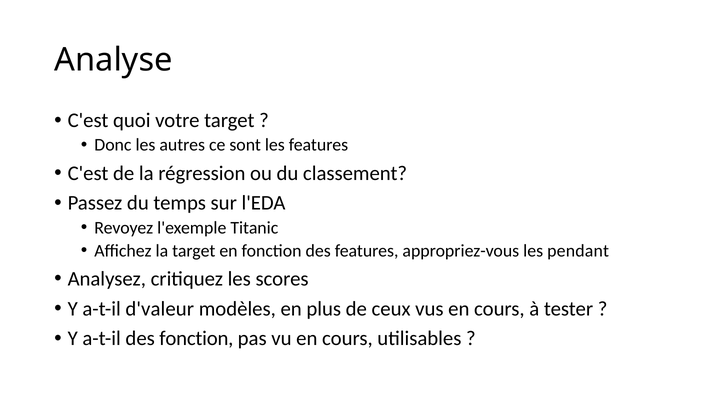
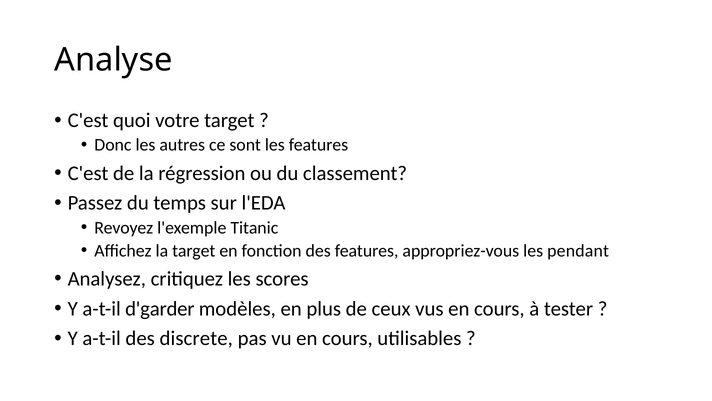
d'valeur: d'valeur -> d'garder (160, 308)
des fonction: fonction -> discrete (196, 338)
